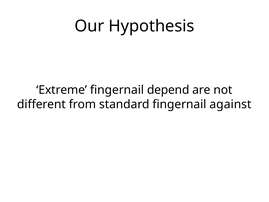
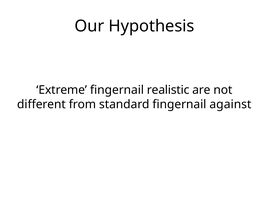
depend: depend -> realistic (168, 90)
